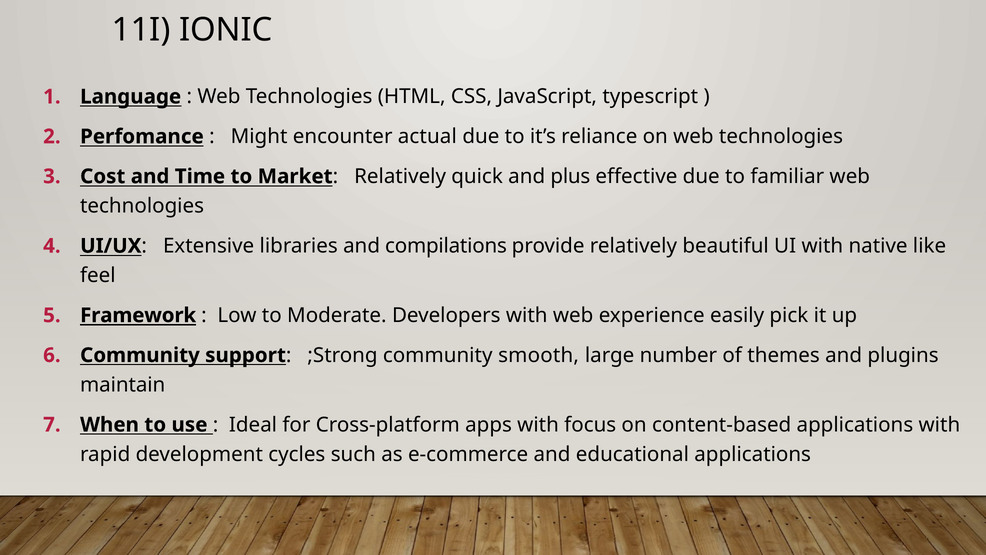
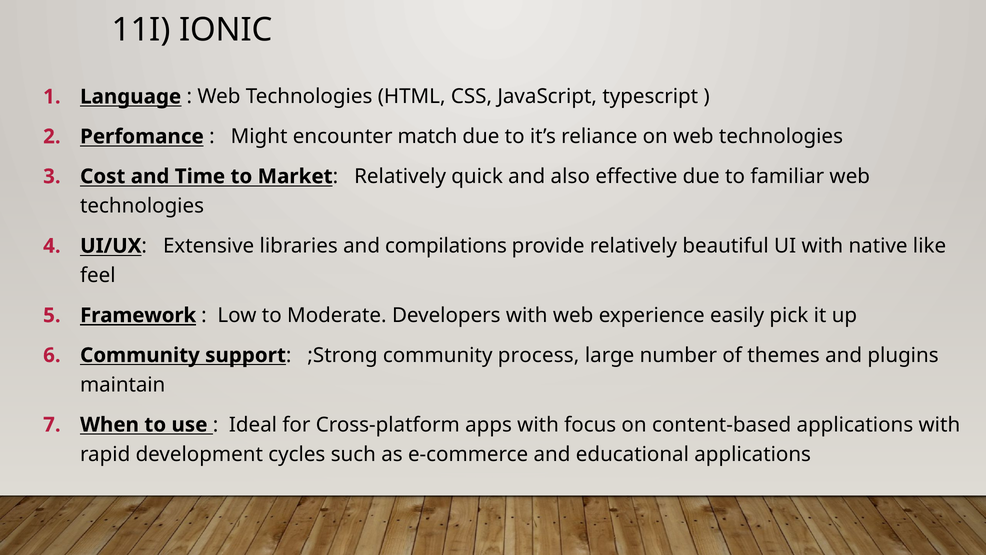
actual: actual -> match (427, 136)
plus: plus -> also (570, 176)
smooth: smooth -> process (539, 355)
